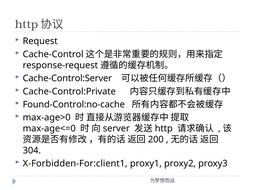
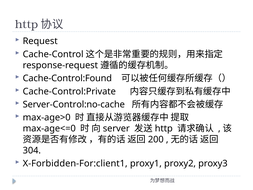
Cache-Control:Server: Cache-Control:Server -> Cache-Control:Found (67, 78)
Found-Control:no-cache: Found-Control:no-cache -> Server-Control:no-cache (74, 104)
